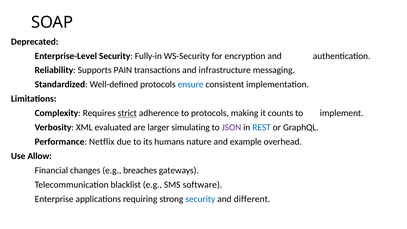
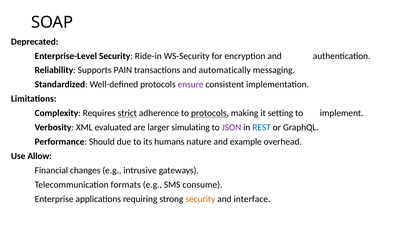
Fully-in: Fully-in -> Ride-in (148, 56)
infrastructure: infrastructure -> automatically (225, 70)
ensure colour: blue -> purple (191, 85)
protocols underline: none -> present (210, 113)
counts: counts -> setting (280, 113)
Netflix: Netflix -> Should (102, 142)
breaches: breaches -> intrusive (140, 170)
blacklist: blacklist -> formats (126, 185)
software: software -> consume (202, 185)
security colour: blue -> orange (200, 199)
different: different -> interface (252, 199)
